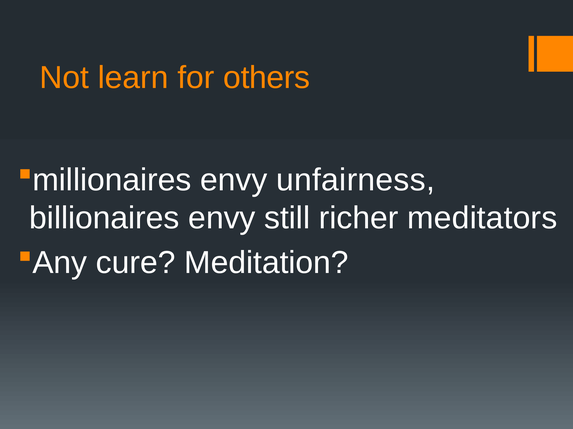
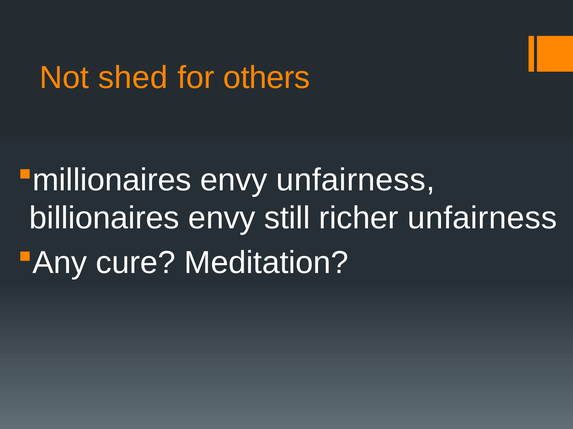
learn: learn -> shed (133, 78)
richer meditators: meditators -> unfairness (482, 219)
